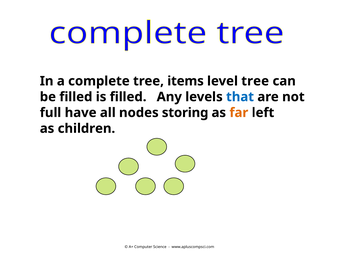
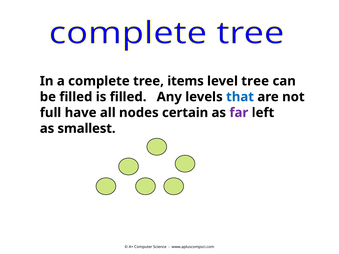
storing: storing -> certain (185, 113)
far colour: orange -> purple (239, 113)
children: children -> smallest (87, 129)
